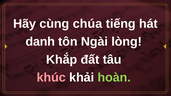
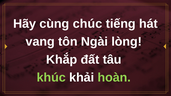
chúa: chúa -> chúc (87, 24)
danh: danh -> vang (40, 42)
khúc colour: pink -> light green (51, 78)
